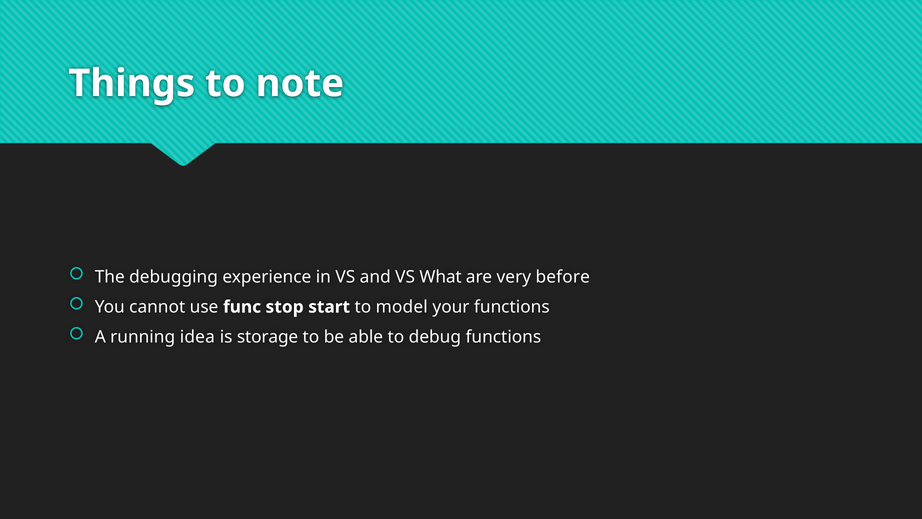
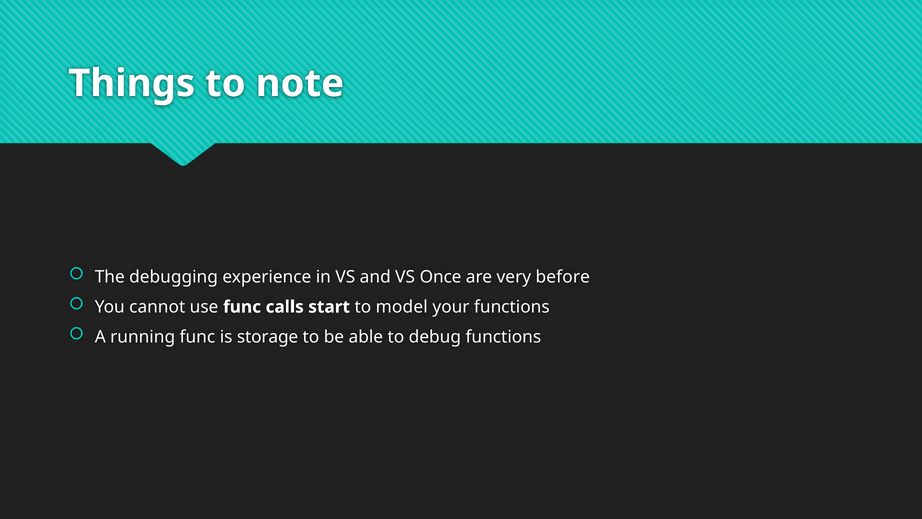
What: What -> Once (441, 277)
stop: stop -> calls (285, 307)
running idea: idea -> func (197, 337)
